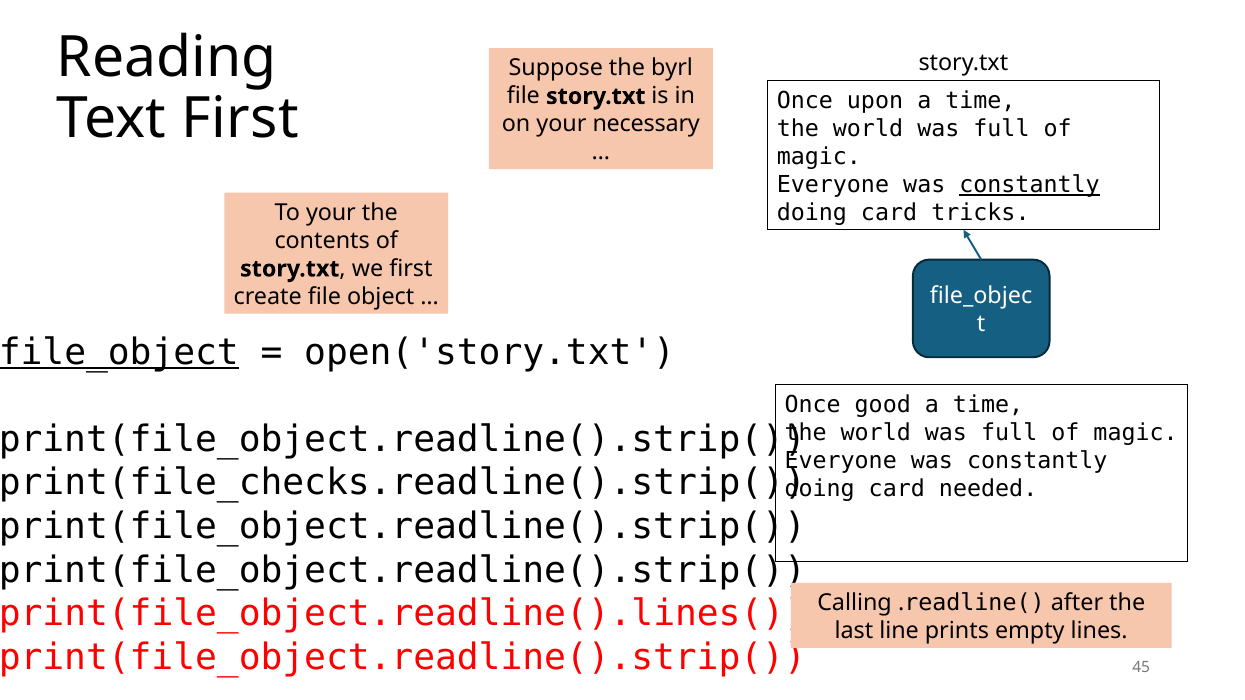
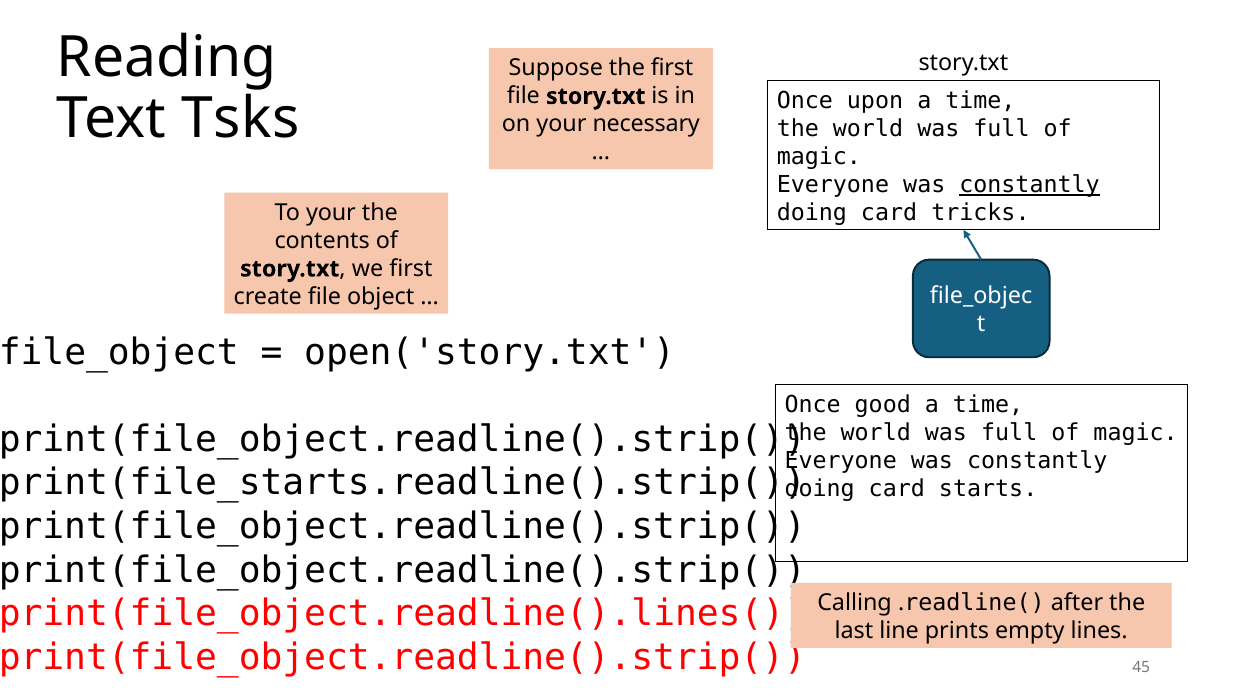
the byrl: byrl -> first (672, 68)
Text First: First -> Tsks (240, 119)
file_object underline: present -> none (119, 352)
print(file_checks.readline().strip(: print(file_checks.readline().strip( -> print(file_starts.readline().strip( (402, 483)
needed: needed -> starts (988, 489)
